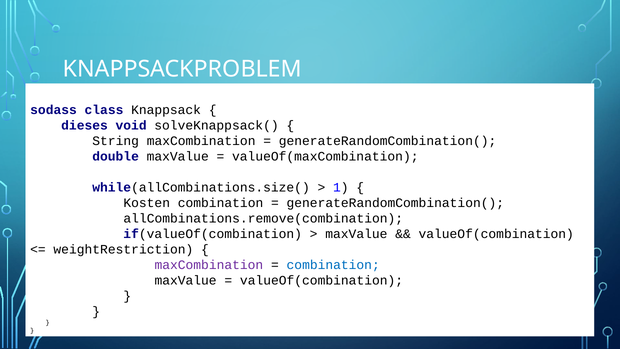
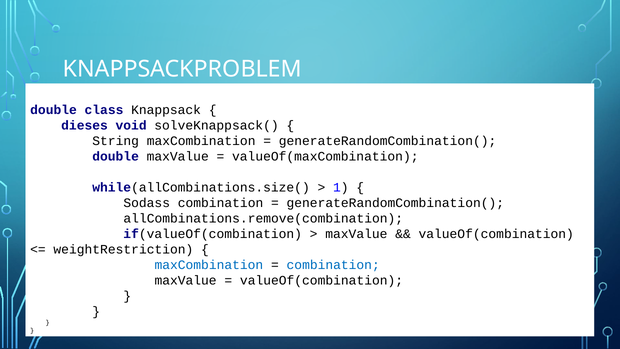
sodass: sodass -> double (54, 110)
Kosten: Kosten -> Sodass (147, 203)
maxCombination colour: purple -> blue (209, 265)
